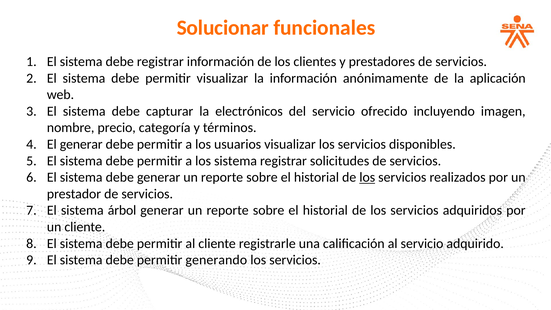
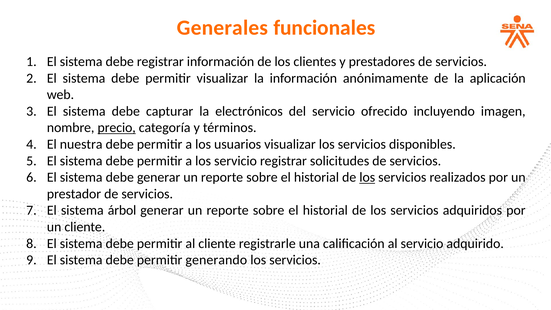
Solucionar: Solucionar -> Generales (223, 28)
precio underline: none -> present (117, 128)
El generar: generar -> nuestra (81, 144)
los sistema: sistema -> servicio (236, 161)
